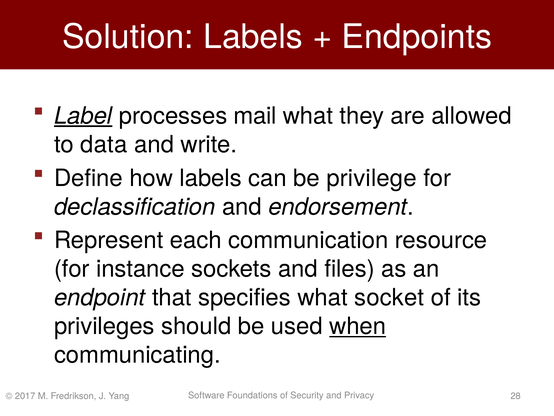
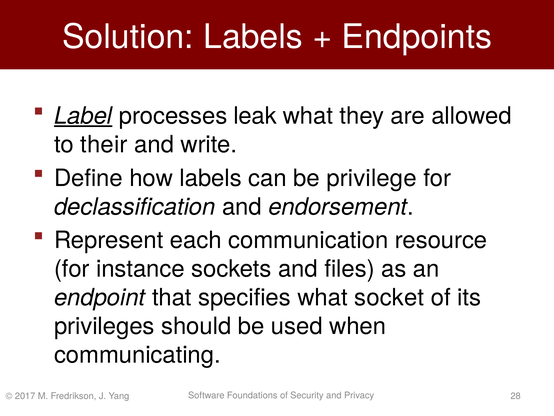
mail: mail -> leak (255, 116)
data: data -> their (104, 144)
when underline: present -> none (358, 326)
